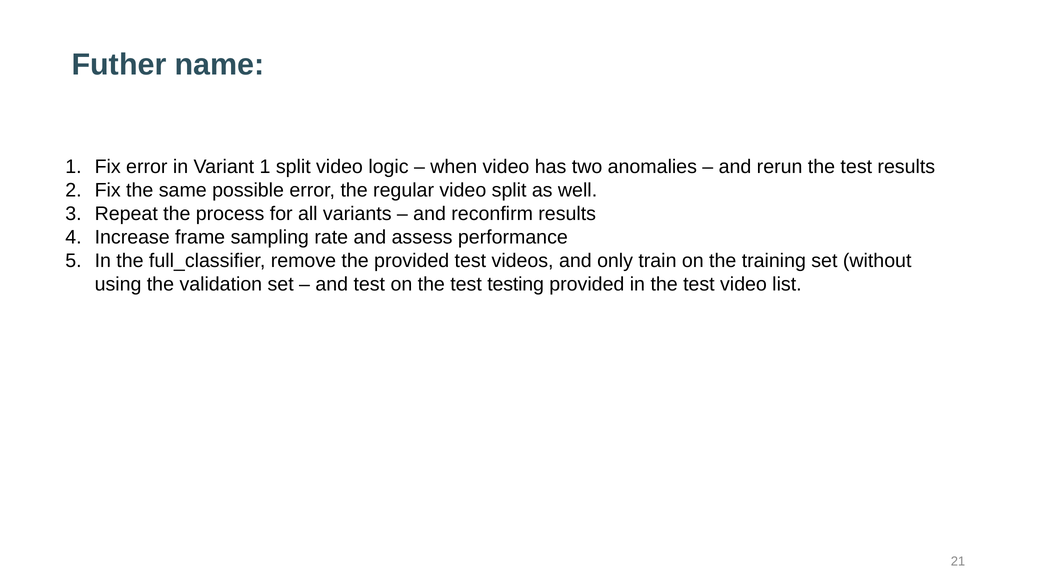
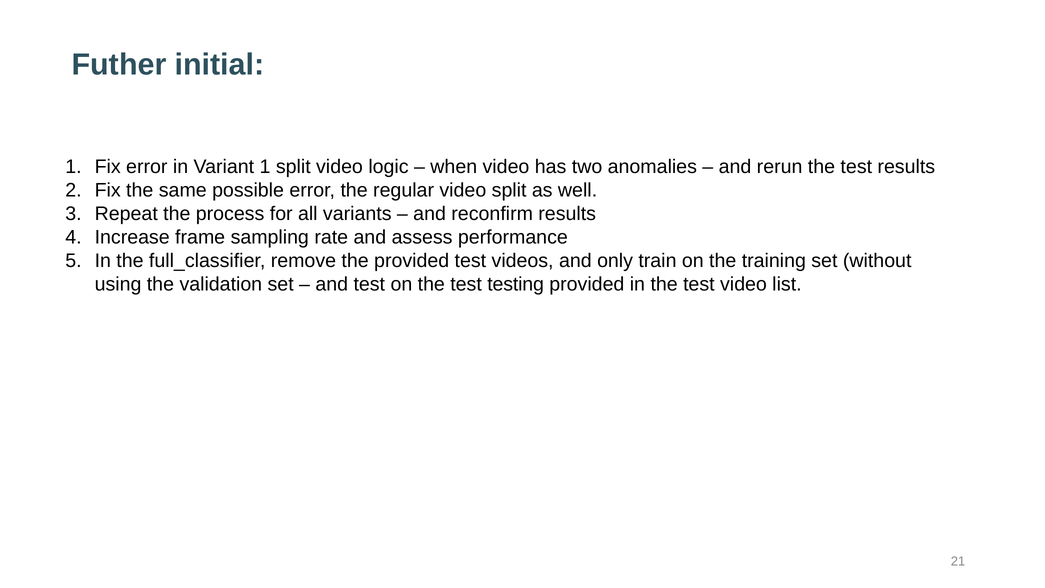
name: name -> initial (220, 65)
